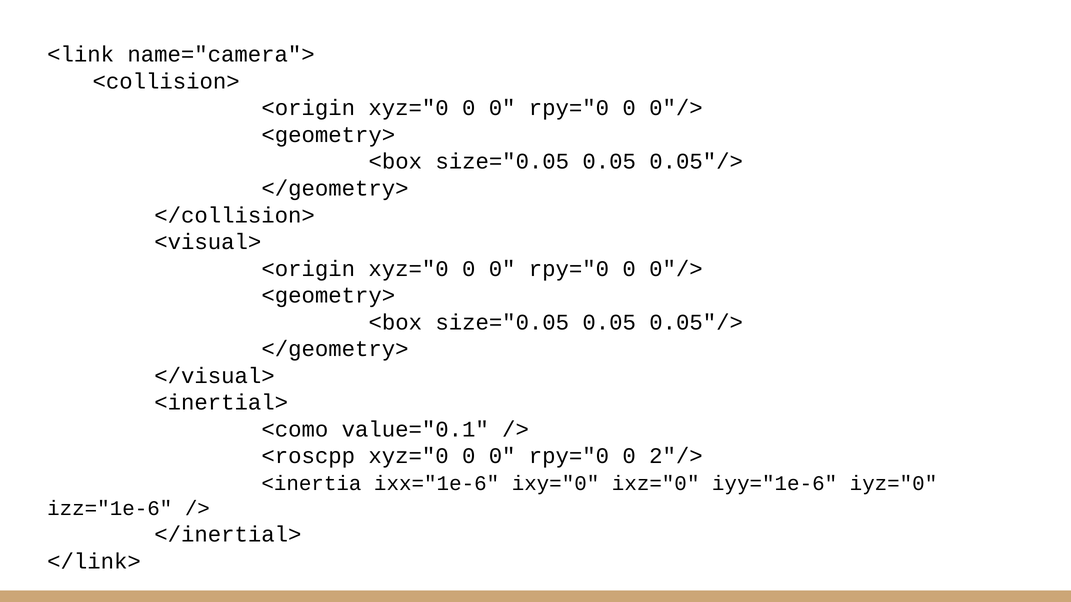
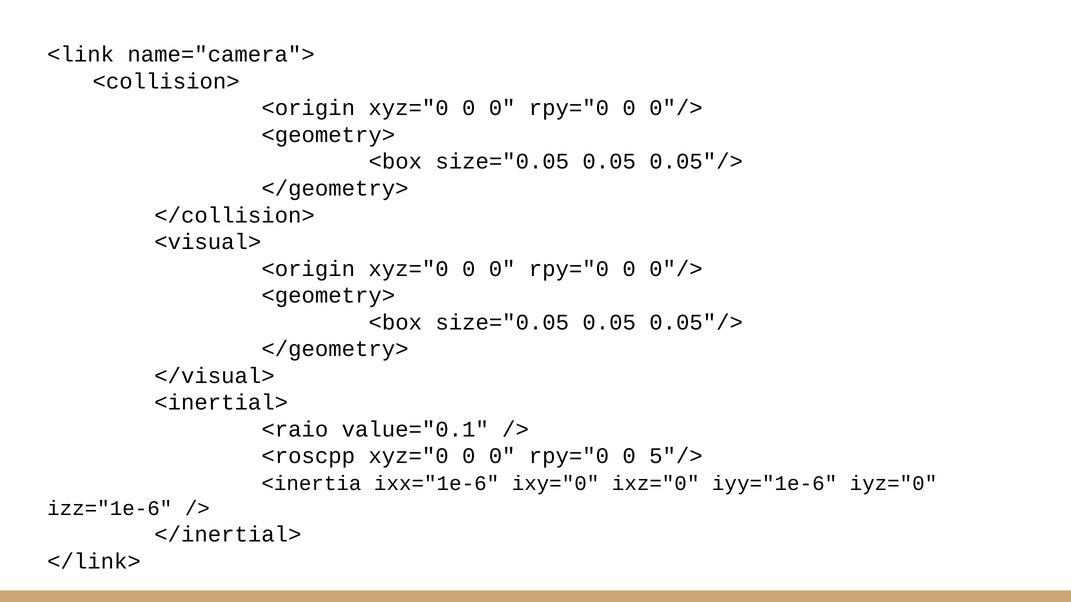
<como: <como -> <raio (295, 430)
2"/>: 2"/> -> 5"/> (676, 456)
